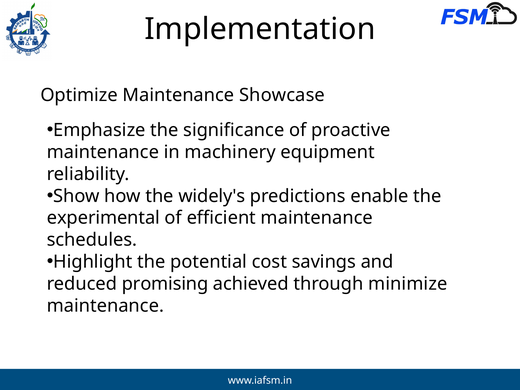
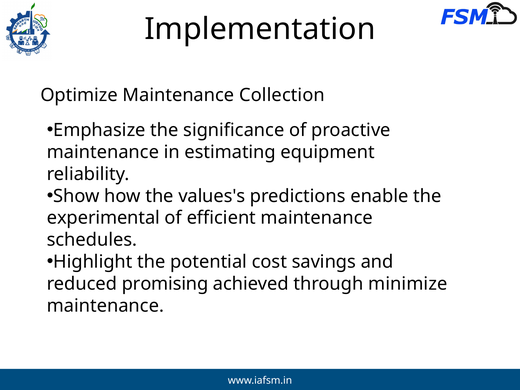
Showcase: Showcase -> Collection (282, 95)
machinery: machinery -> estimating (230, 152)
widely's: widely's -> values's (212, 196)
